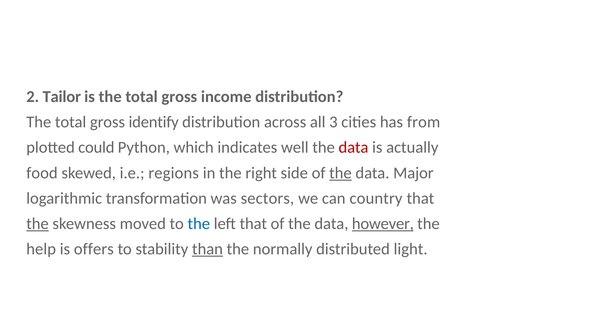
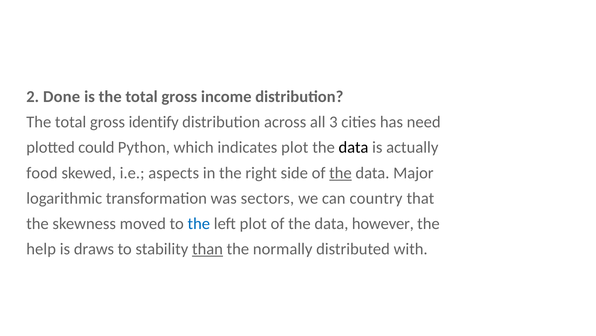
Tailor: Tailor -> Done (62, 96)
from: from -> need (424, 122)
indicates well: well -> plot (295, 147)
data colour: red -> black (353, 147)
regions: regions -> aspects (174, 172)
the underline: present -> none (37, 223)
left that: that -> plot (253, 223)
however underline: present -> none (383, 223)
offers: offers -> draws (94, 249)
light: light -> with (411, 249)
